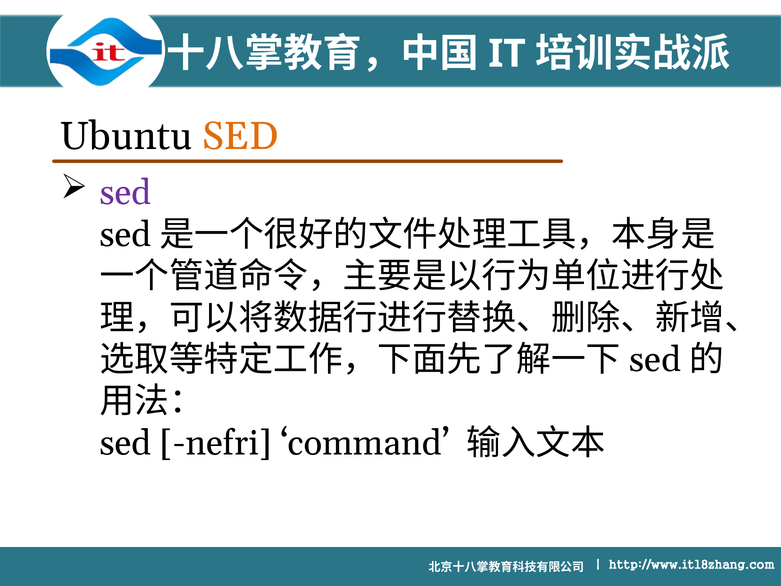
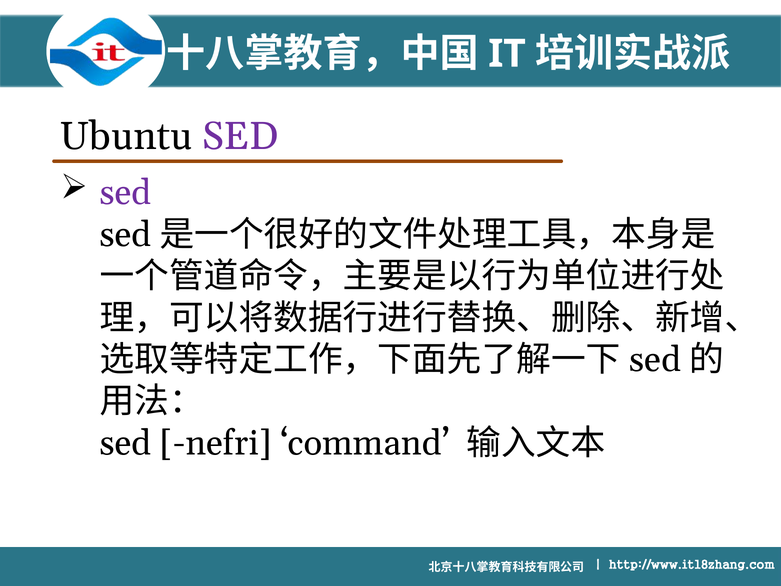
SED colour: orange -> purple (240, 136)
